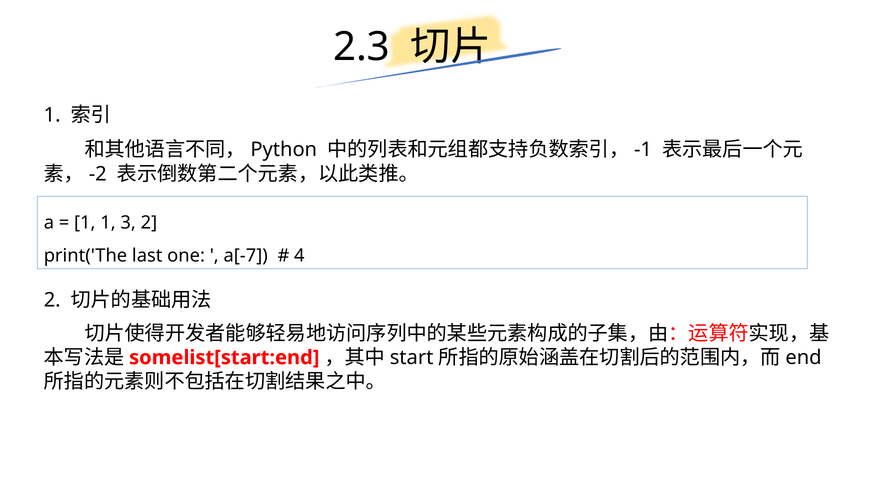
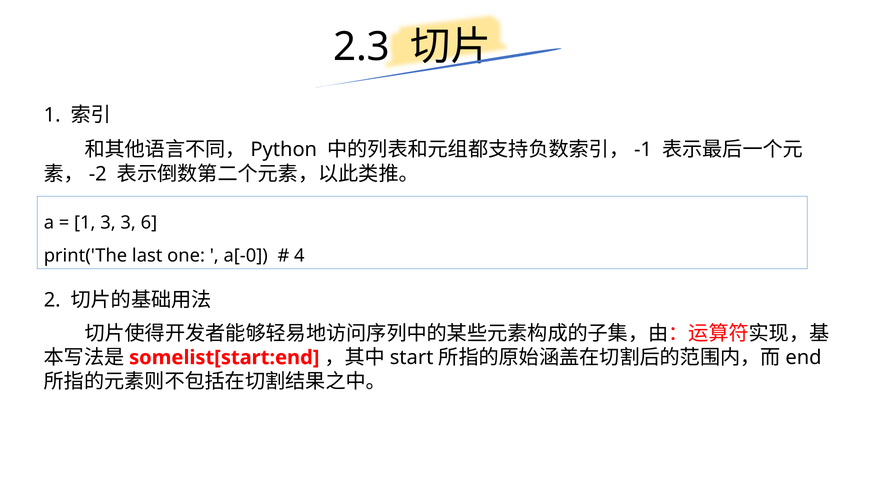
1 1: 1 -> 3 (108, 223)
3 2: 2 -> 6 (149, 223)
a[-7: a[-7 -> a[-0 (246, 256)
